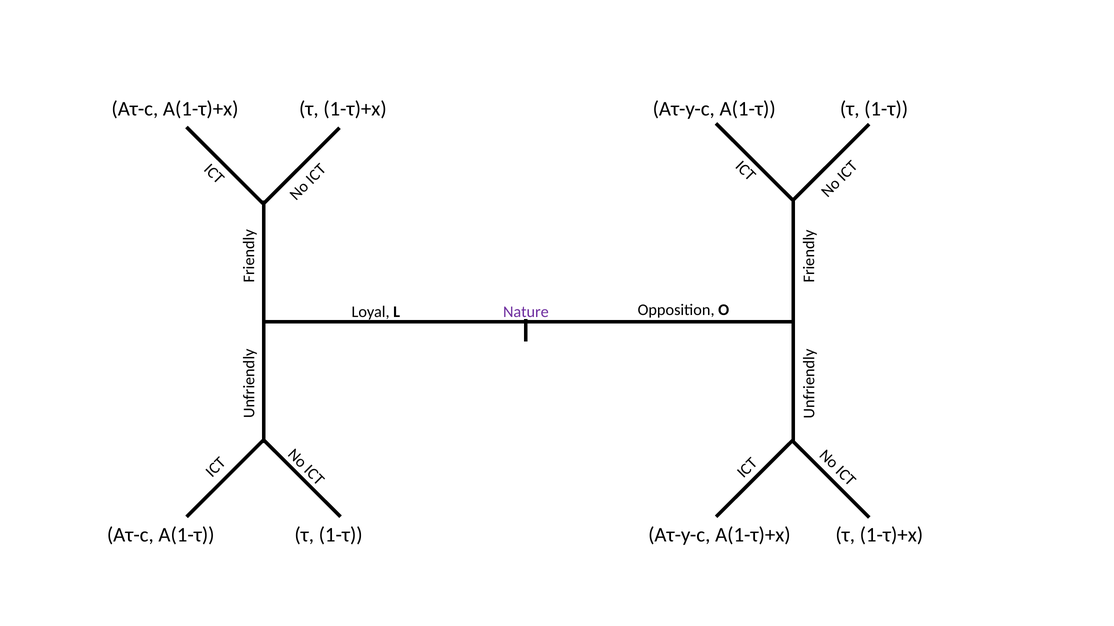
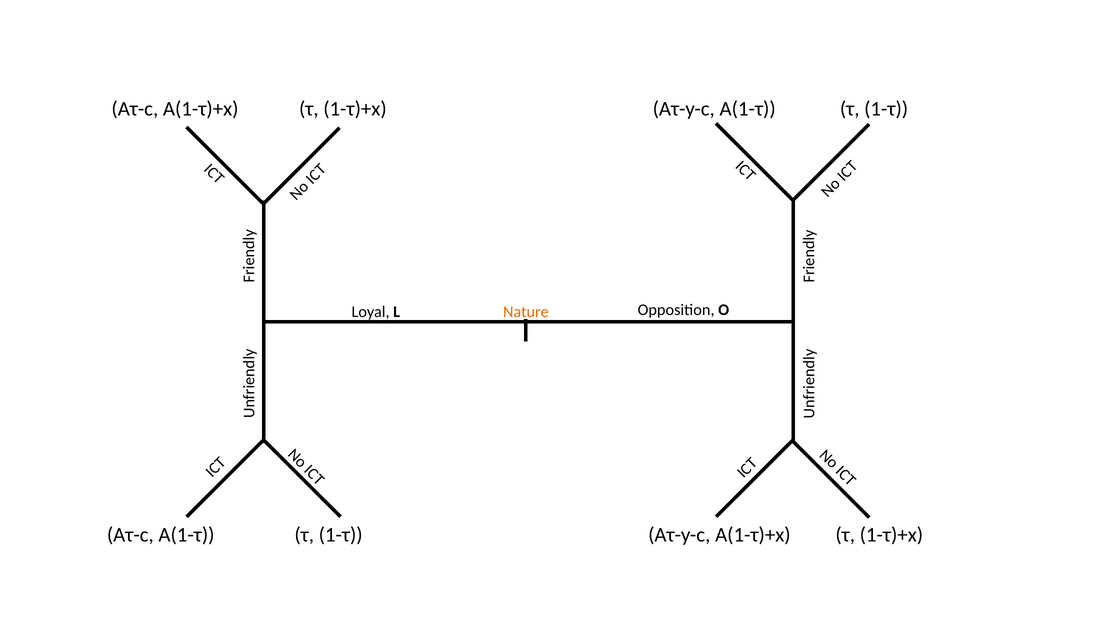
Nature colour: purple -> orange (526, 312)
